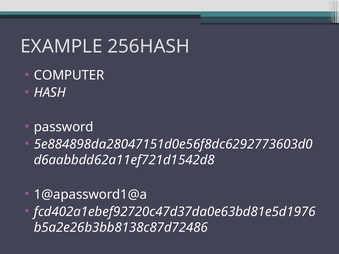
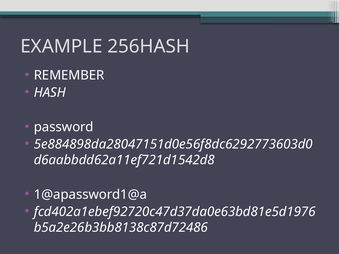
COMPUTER: COMPUTER -> REMEMBER (69, 75)
